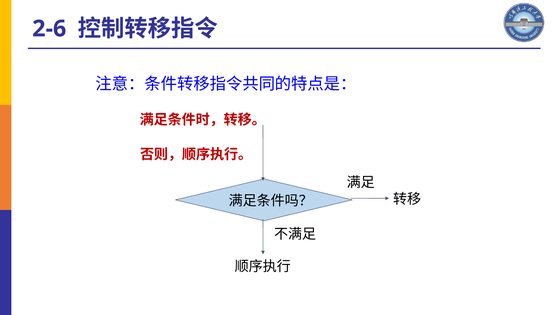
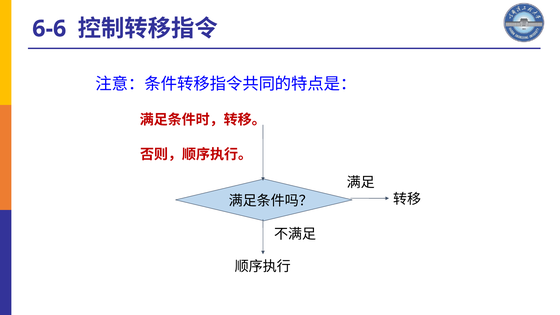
2-6: 2-6 -> 6-6 (49, 29)
